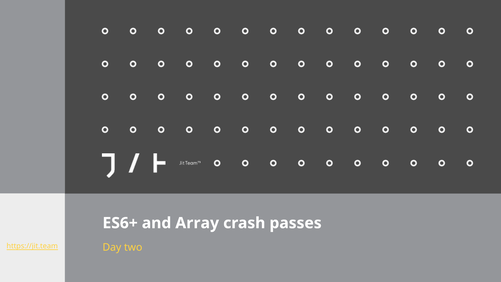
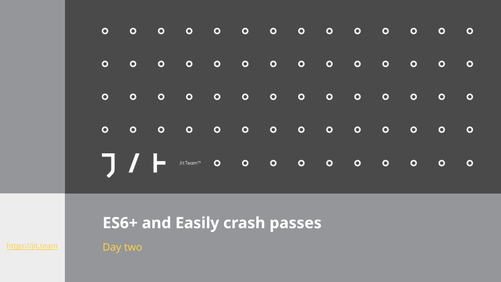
Array: Array -> Easily (197, 223)
